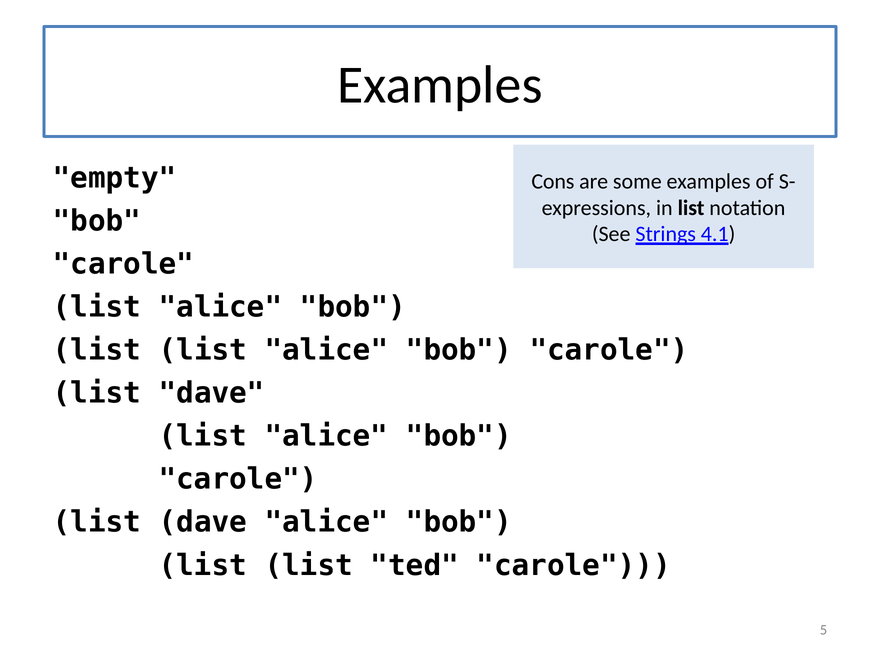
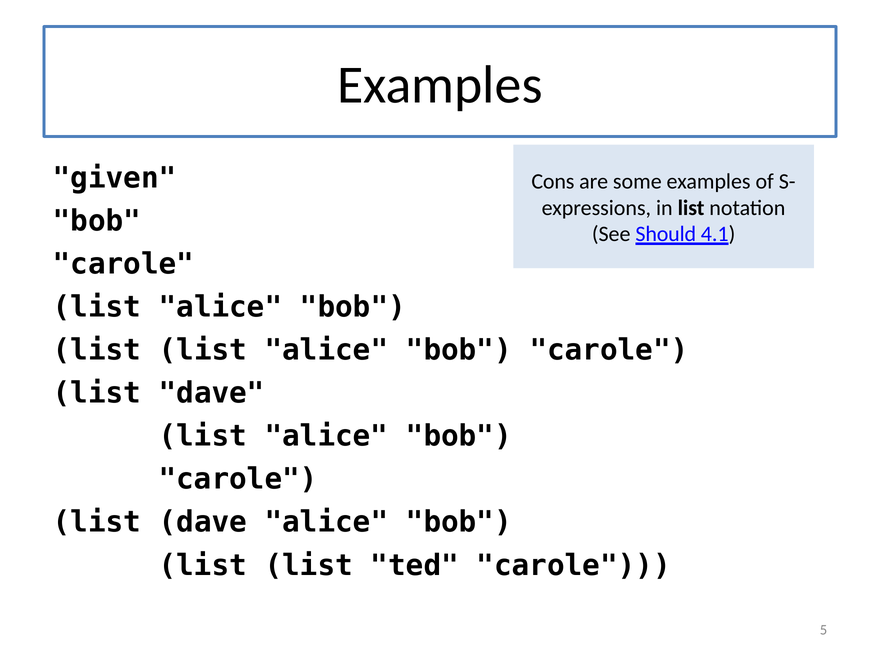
empty: empty -> given (115, 178)
Strings: Strings -> Should (666, 234)
